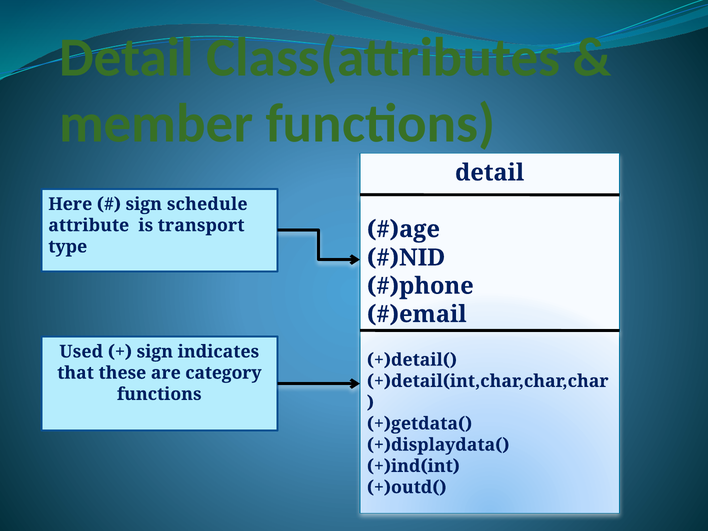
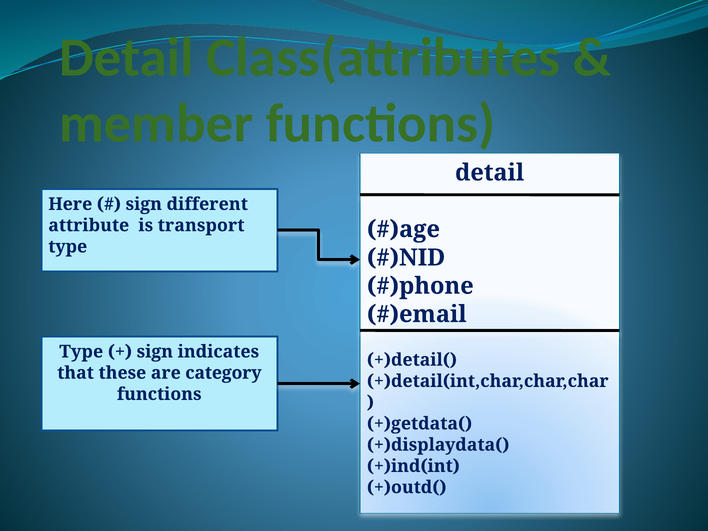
schedule: schedule -> different (207, 204)
Used: Used -> Type (81, 352)
